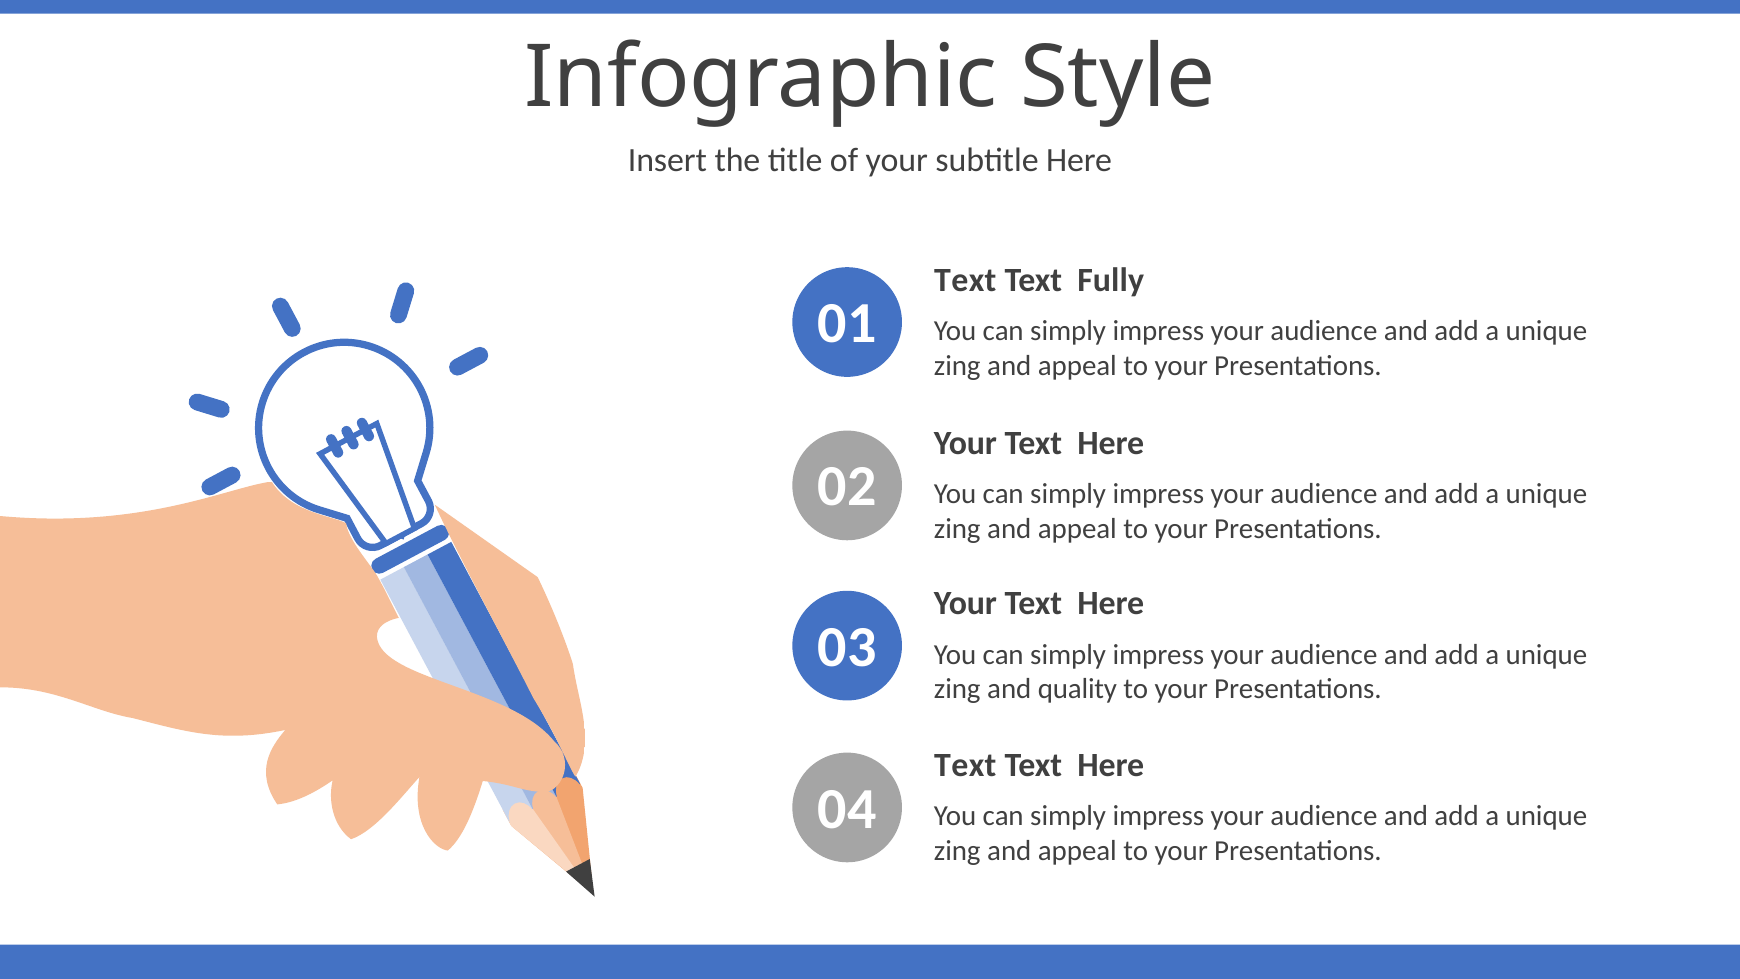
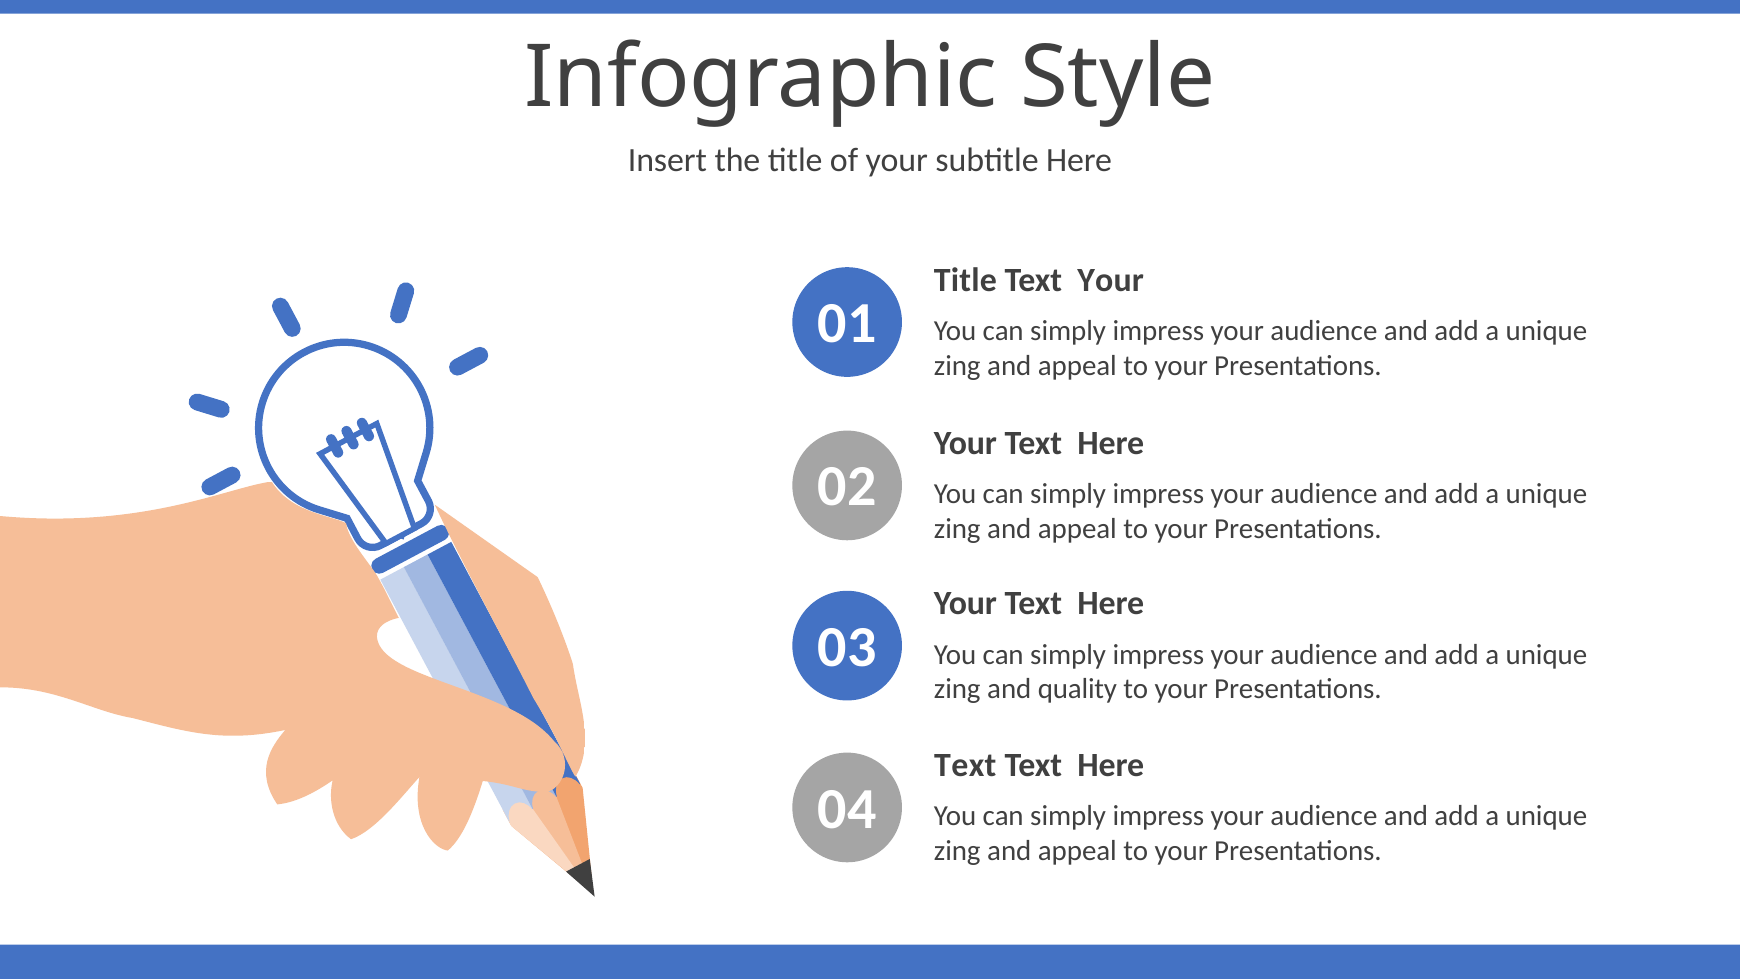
Text: Text -> Title (965, 280)
Text Fully: Fully -> Your (1111, 280)
